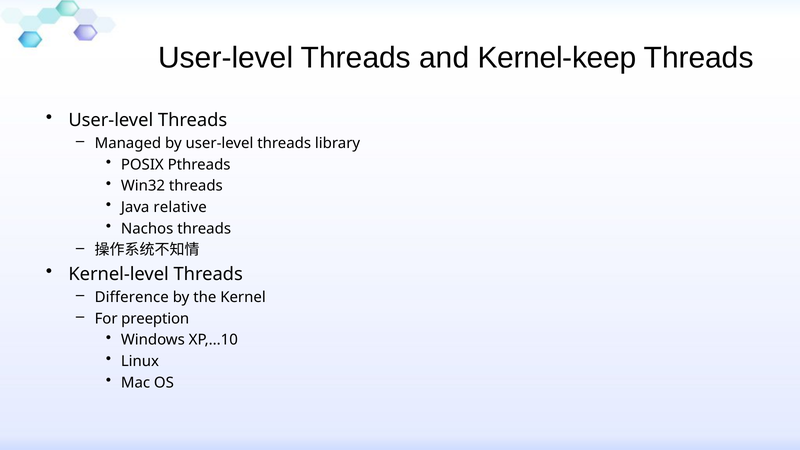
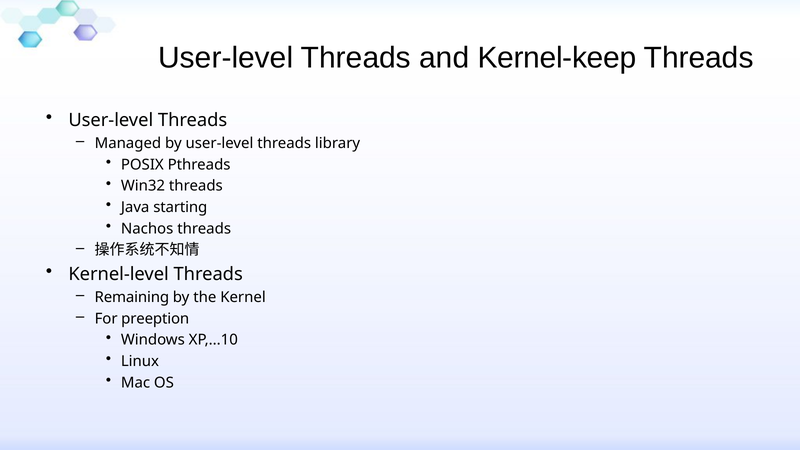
relative: relative -> starting (180, 207)
Difference: Difference -> Remaining (132, 297)
